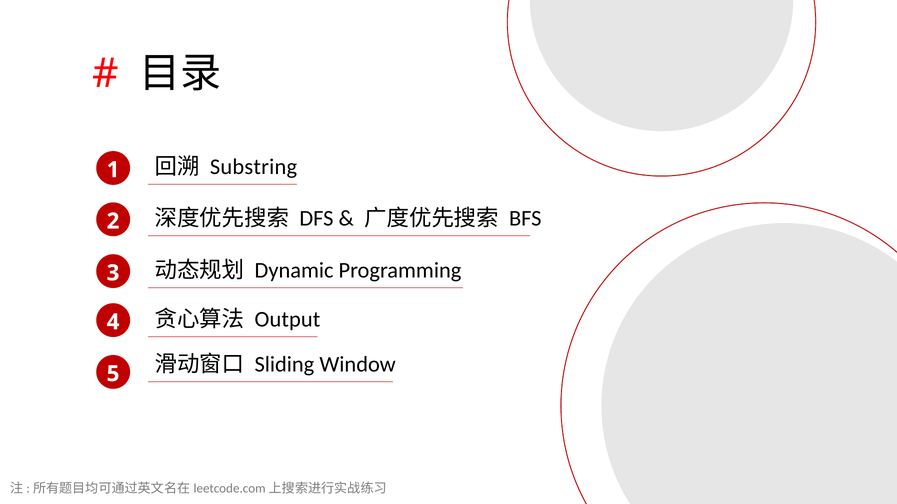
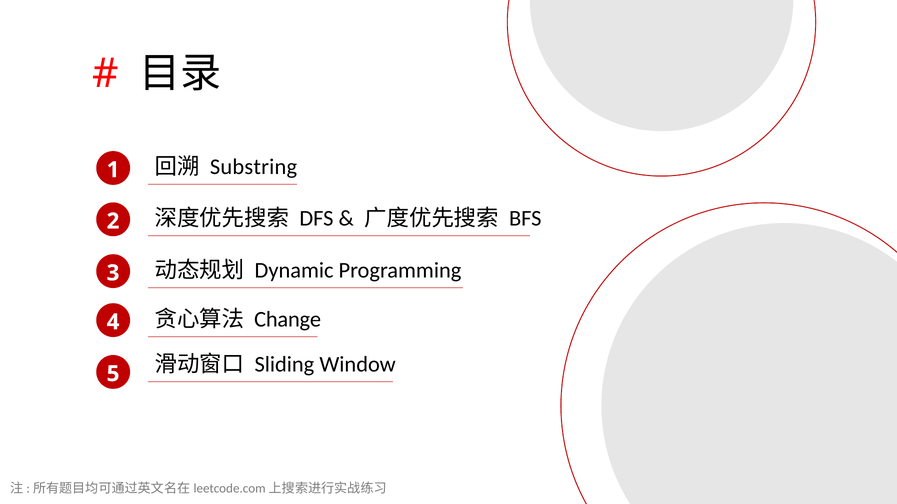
Output: Output -> Change (288, 320)
